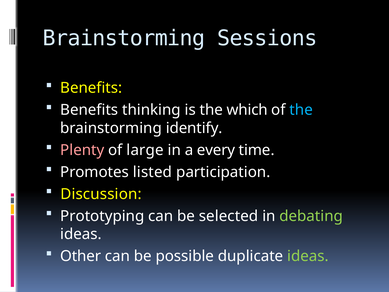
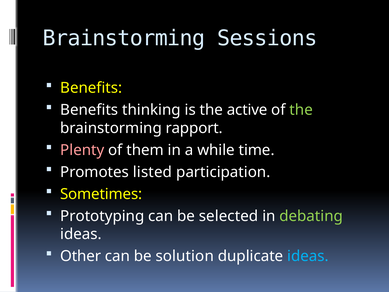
which: which -> active (247, 110)
the colour: light blue -> light green (301, 110)
identify: identify -> rapport (194, 128)
large: large -> them (145, 150)
every: every -> while (216, 150)
Discussion: Discussion -> Sometimes (101, 194)
possible: possible -> solution (185, 256)
ideas colour: light green -> light blue (308, 256)
